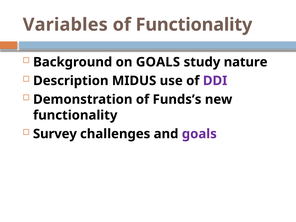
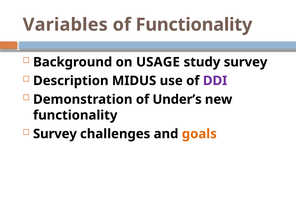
on GOALS: GOALS -> USAGE (158, 62)
study nature: nature -> survey (246, 62)
Funds’s: Funds’s -> Under’s (177, 99)
goals colour: purple -> orange (199, 134)
